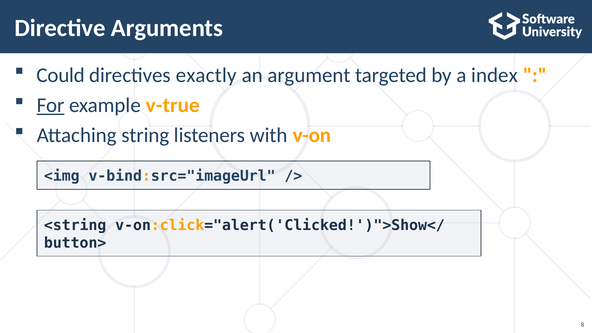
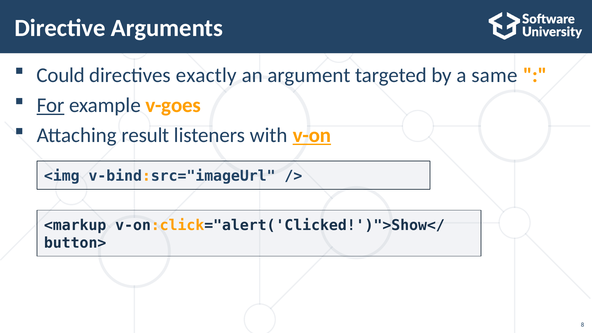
index: index -> same (494, 75)
v-true: v-true -> v-goes (173, 105)
string: string -> result (145, 135)
v-on underline: none -> present (312, 135)
<string: <string -> <markup (75, 225)
